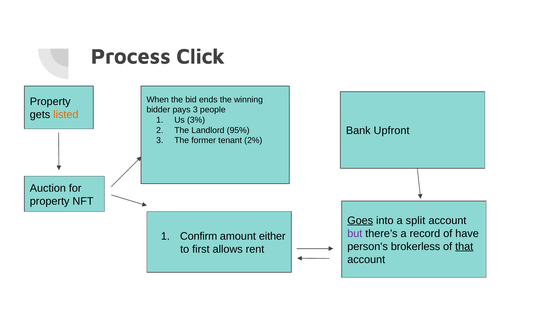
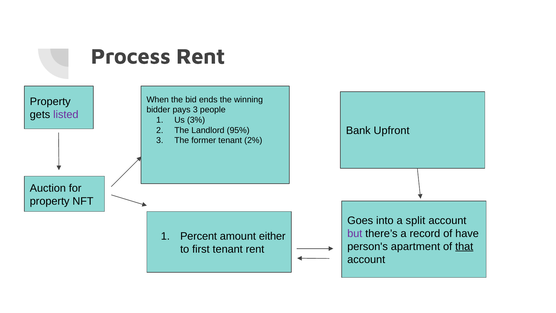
Process Click: Click -> Rent (201, 56)
listed colour: orange -> purple (66, 115)
Goes underline: present -> none (360, 220)
Confirm: Confirm -> Percent (199, 236)
brokerless: brokerless -> apartment (415, 246)
first allows: allows -> tenant (228, 249)
